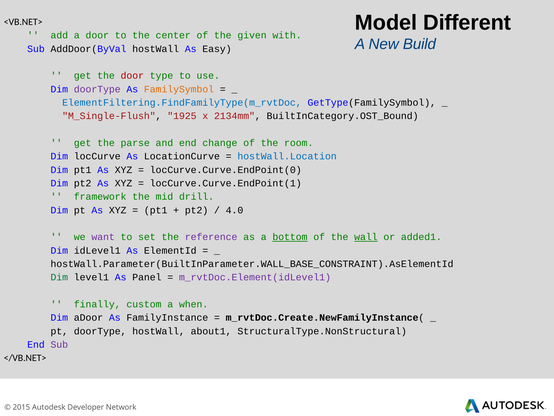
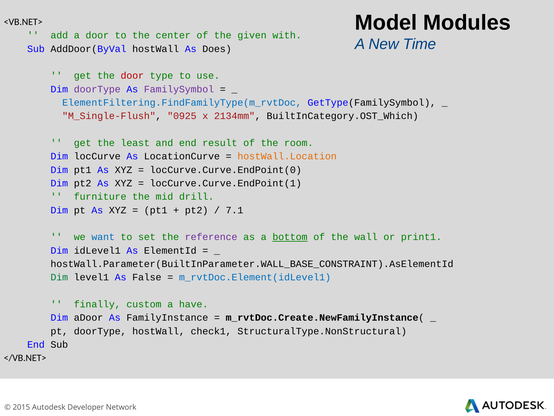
Different: Different -> Modules (467, 23)
Build: Build -> Time (419, 44)
Easy: Easy -> Does (217, 49)
FamilySymbol colour: orange -> purple (179, 89)
1925: 1925 -> 0925 (182, 116)
BuiltInCategory.OST_Bound: BuiltInCategory.OST_Bound -> BuiltInCategory.OST_Which (343, 116)
parse: parse -> least (135, 143)
change: change -> result (220, 143)
hostWall.Location colour: blue -> orange (287, 156)
framework: framework -> furniture (100, 196)
4.0: 4.0 -> 7.1 (235, 210)
want colour: purple -> blue (103, 237)
wall underline: present -> none (366, 237)
added1: added1 -> print1 (421, 237)
Panel: Panel -> False (147, 277)
m_rvtDoc.Element(idLevel1 colour: purple -> blue (255, 277)
when: when -> have (194, 304)
about1: about1 -> check1 (211, 331)
Sub colour: purple -> black (59, 344)
